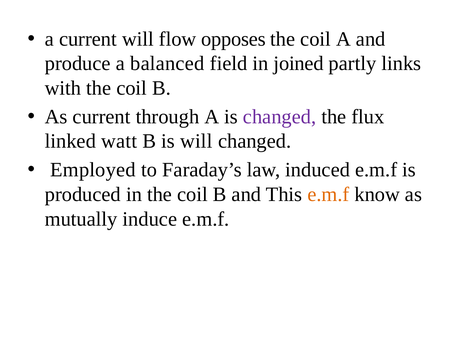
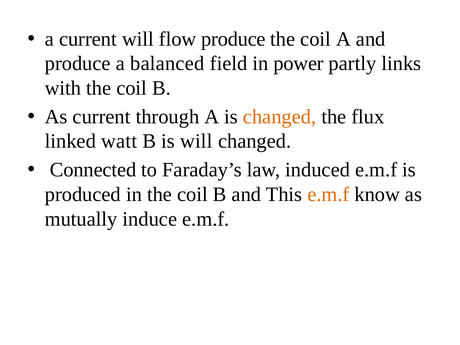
flow opposes: opposes -> produce (233, 39)
joined: joined -> power (299, 64)
changed colour: purple -> orange (280, 117)
Employed: Employed -> Connected (93, 170)
